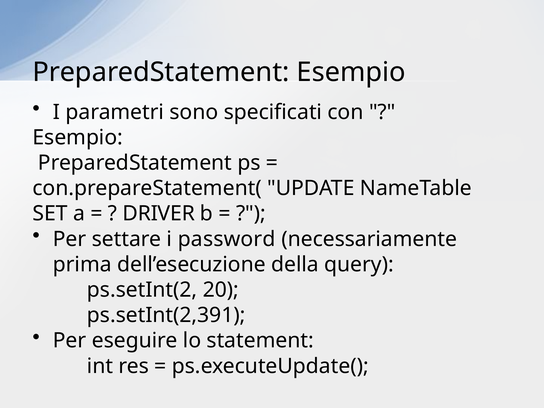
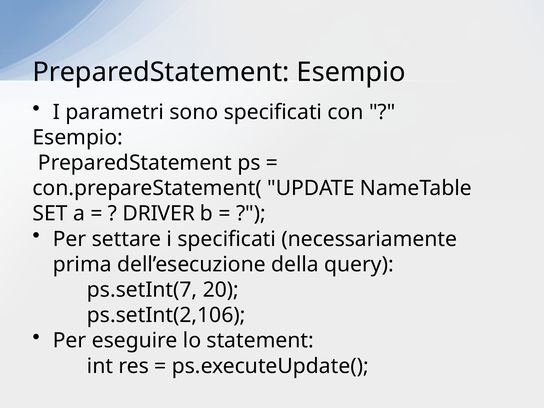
i password: password -> specificati (227, 239)
ps.setInt(2: ps.setInt(2 -> ps.setInt(7 (142, 290)
ps.setInt(2,391: ps.setInt(2,391 -> ps.setInt(2,106 (166, 315)
